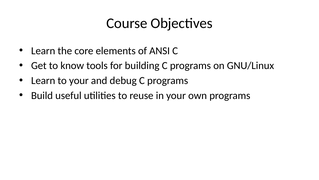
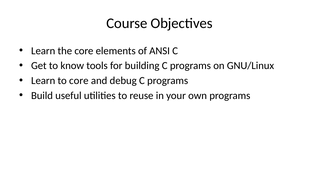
to your: your -> core (79, 80)
